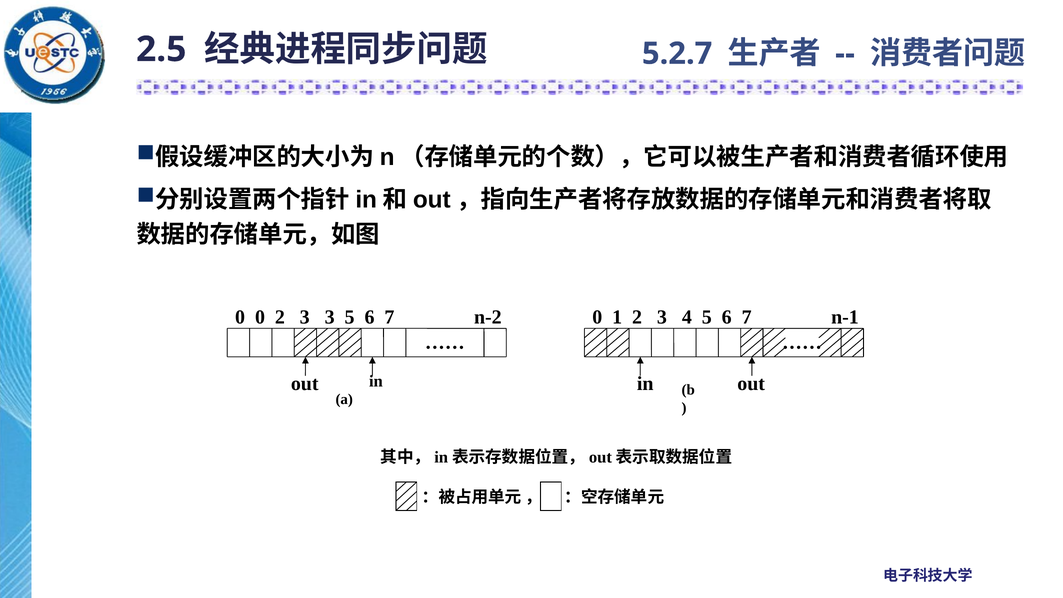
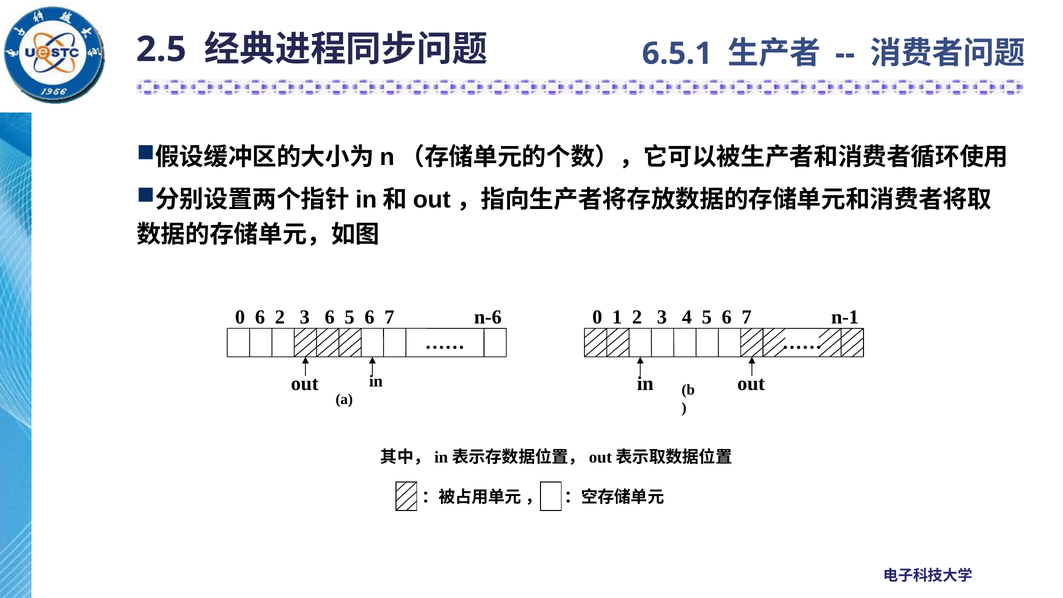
5.2.7: 5.2.7 -> 6.5.1 (677, 54)
0 0: 0 -> 6 (260, 317)
3 3: 3 -> 6 (330, 317)
n-2: n-2 -> n-6 (488, 317)
